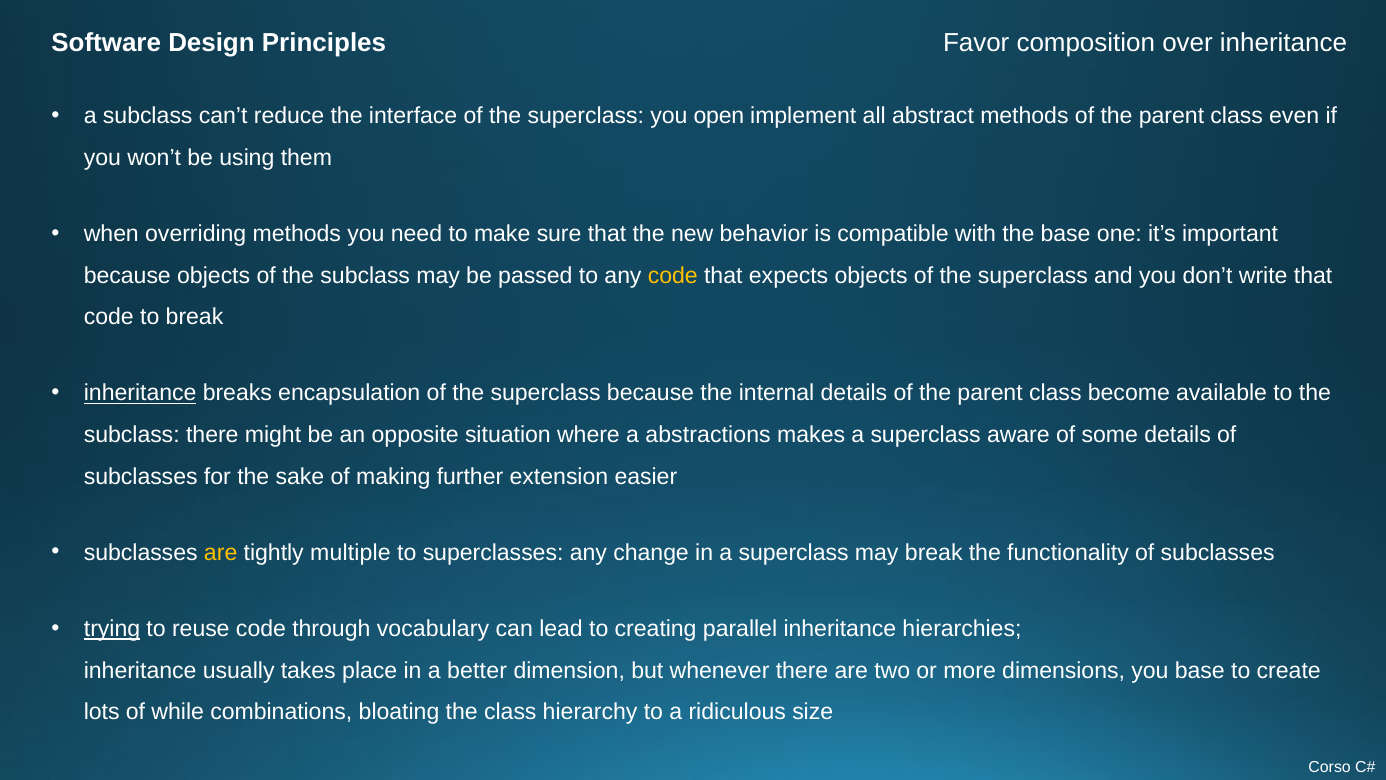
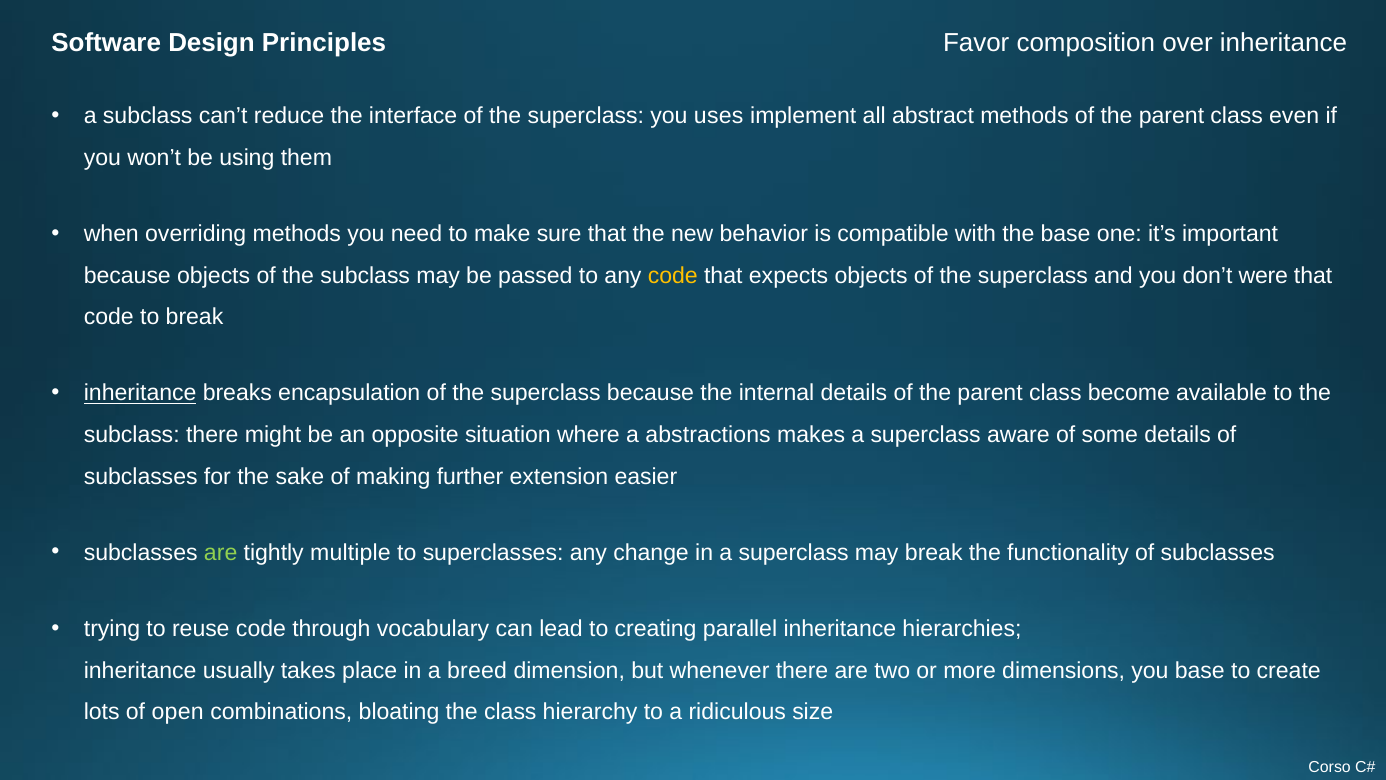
open: open -> uses (719, 116)
write: write -> were (1263, 275)
are colour: yellow -> light green (221, 552)
trying underline: present -> none (112, 629)
better: better -> breed (477, 670)
while: while -> open (178, 712)
